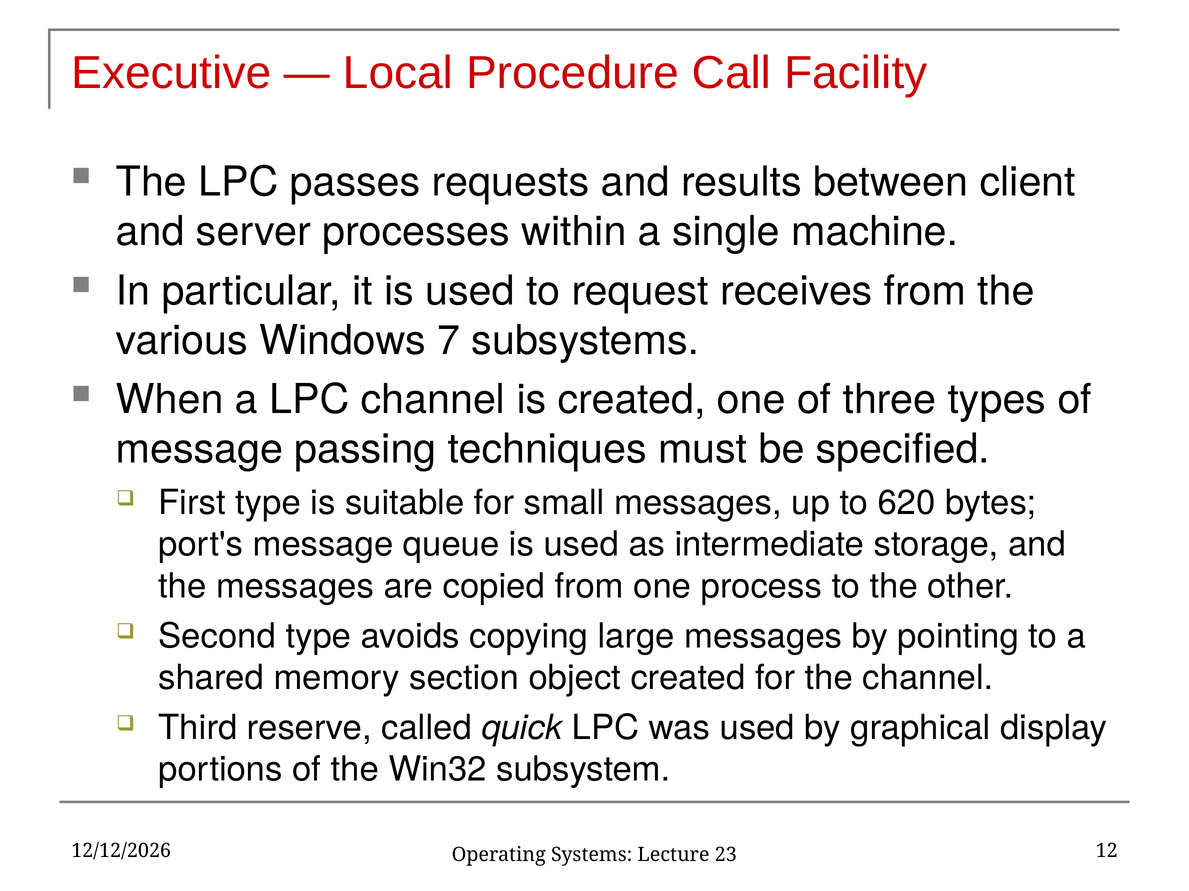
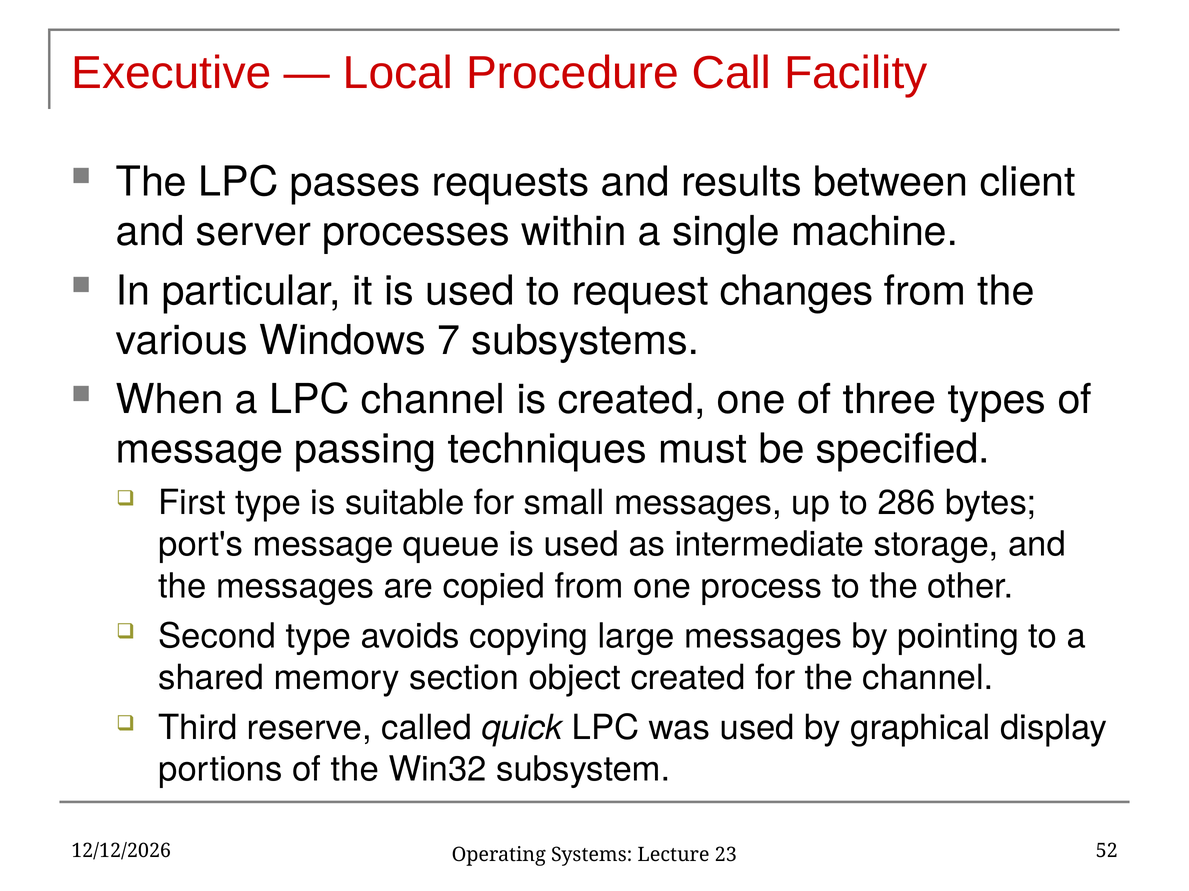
receives: receives -> changes (796, 291)
620: 620 -> 286 (907, 503)
12: 12 -> 52 (1107, 852)
